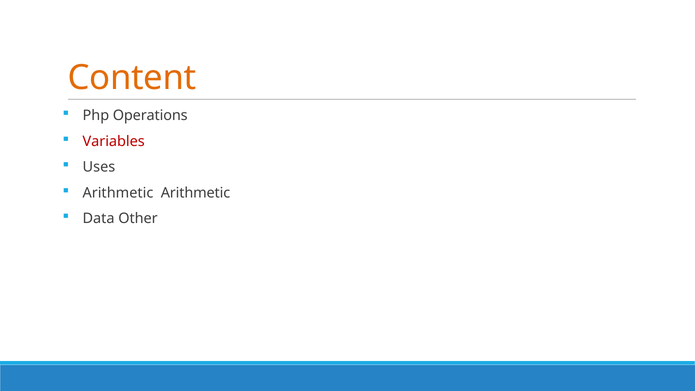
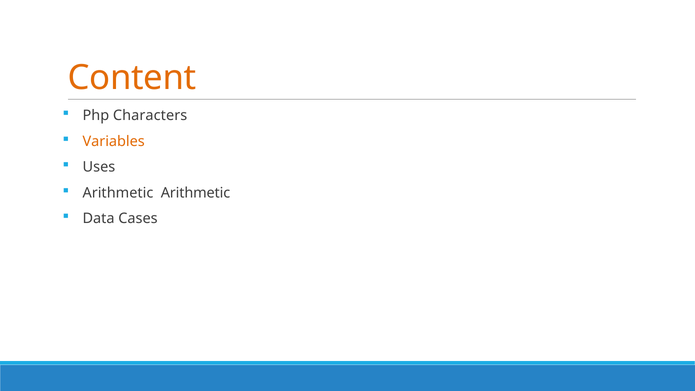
Operations: Operations -> Characters (150, 116)
Variables colour: red -> orange (114, 141)
Other: Other -> Cases (138, 219)
